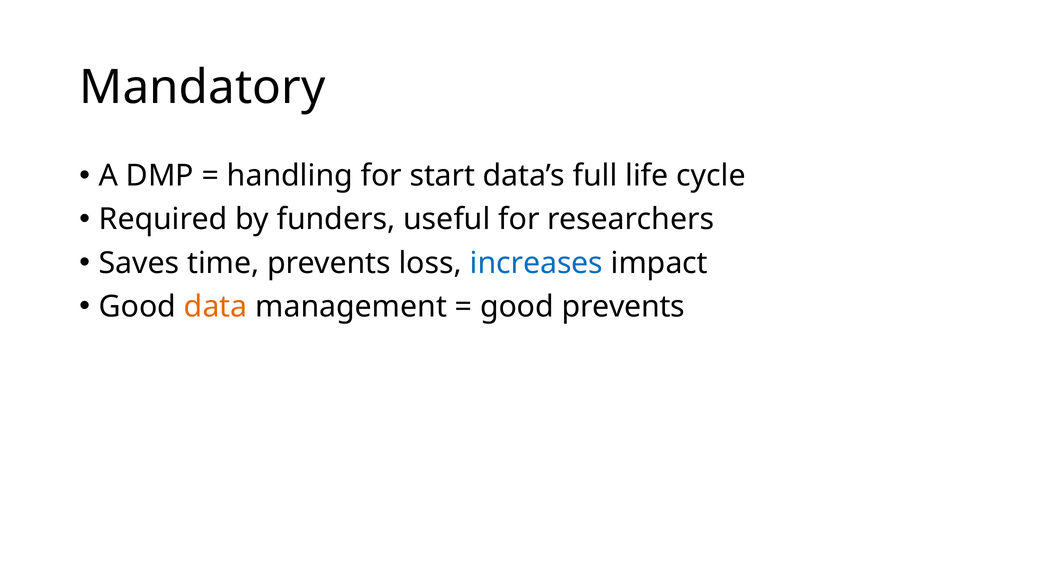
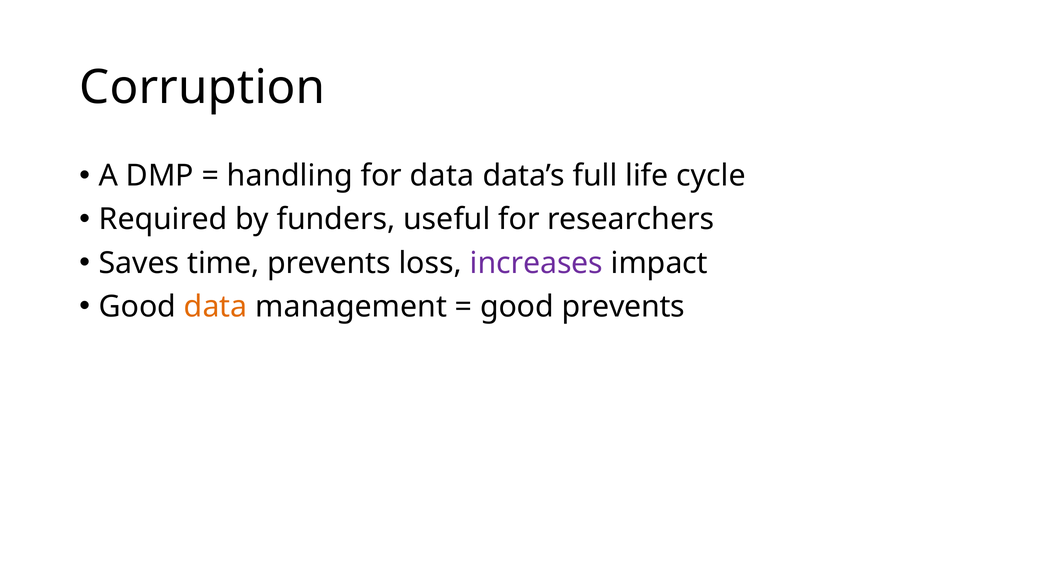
Mandatory: Mandatory -> Corruption (202, 87)
for start: start -> data (442, 176)
increases colour: blue -> purple (536, 263)
